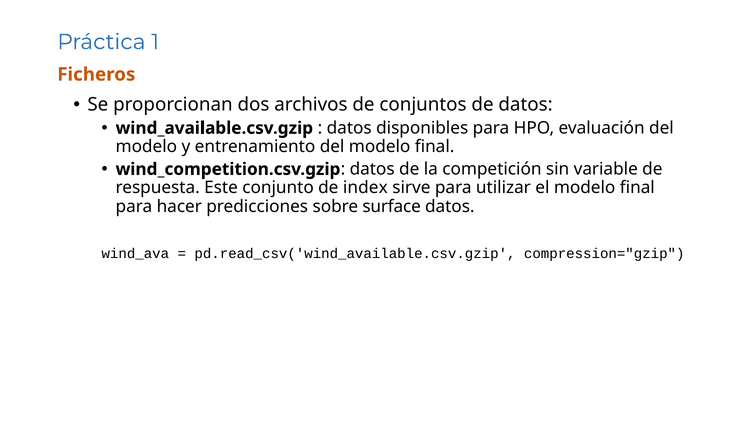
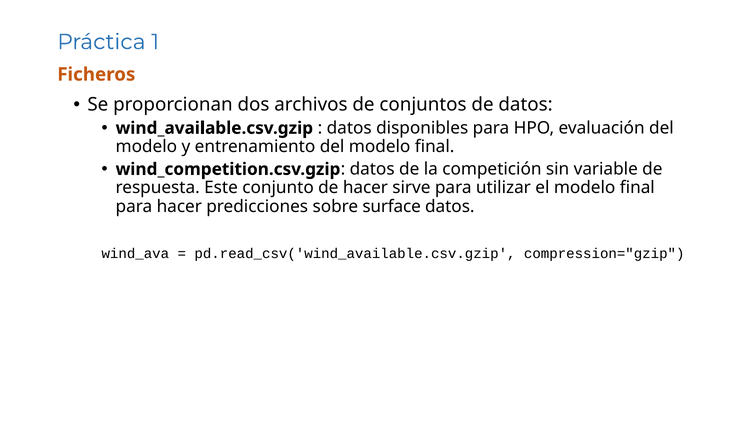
de index: index -> hacer (365, 188)
